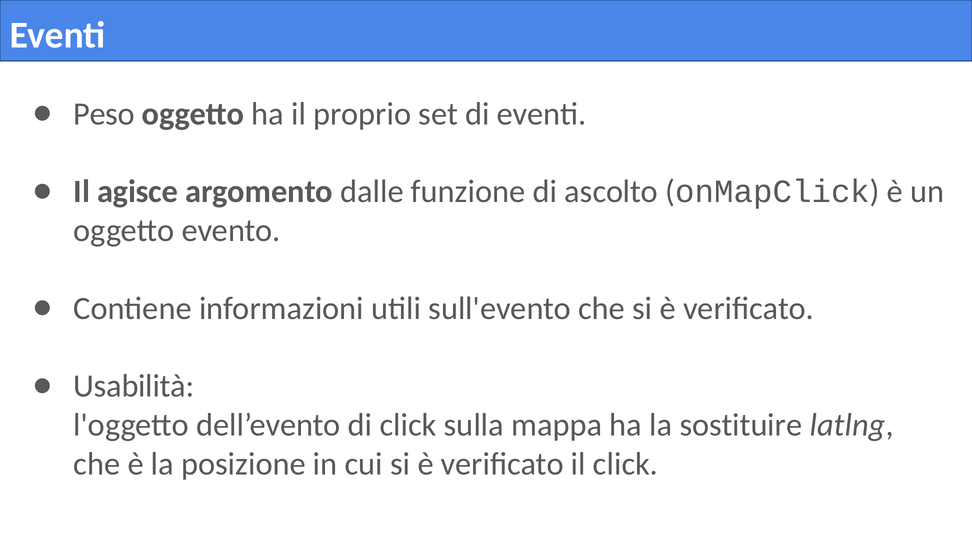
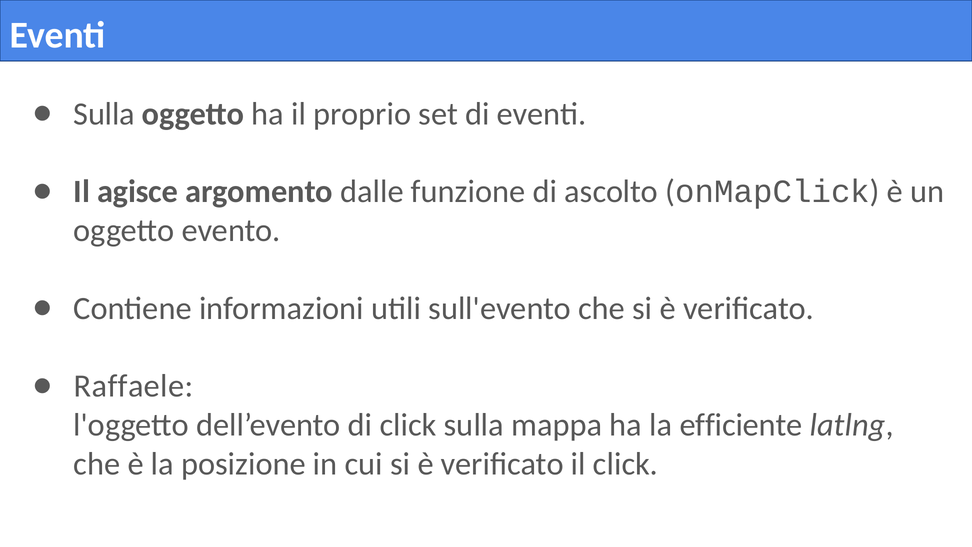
Peso: Peso -> Sulla (104, 114)
Usabilità: Usabilità -> Raffaele (134, 386)
sostituire: sostituire -> efficiente (741, 425)
